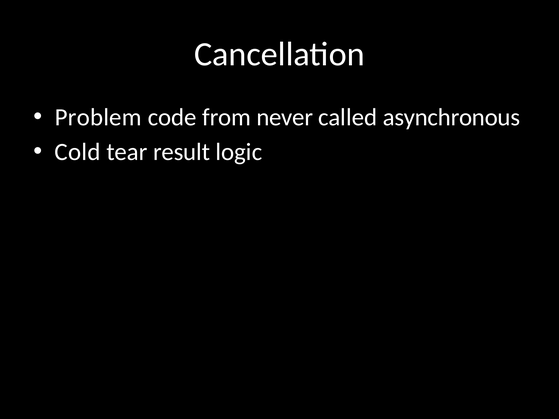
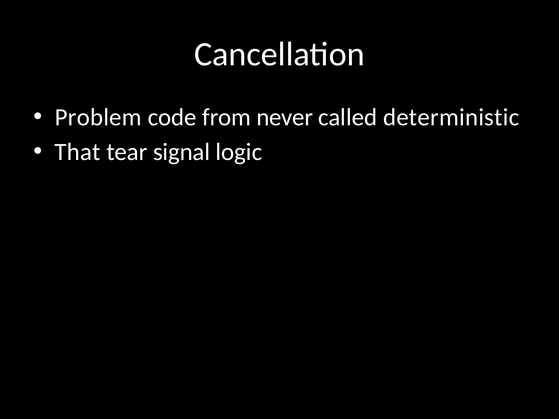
asynchronous: asynchronous -> deterministic (451, 117)
Cold: Cold -> That (78, 152)
result: result -> signal (182, 152)
